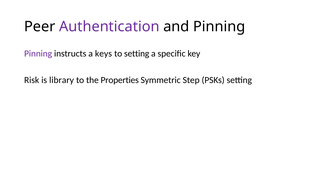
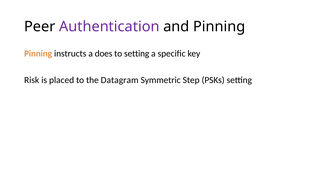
Pinning colour: purple -> orange (38, 54)
keys: keys -> does (104, 54)
library: library -> placed (62, 80)
Properties: Properties -> Datagram (120, 80)
